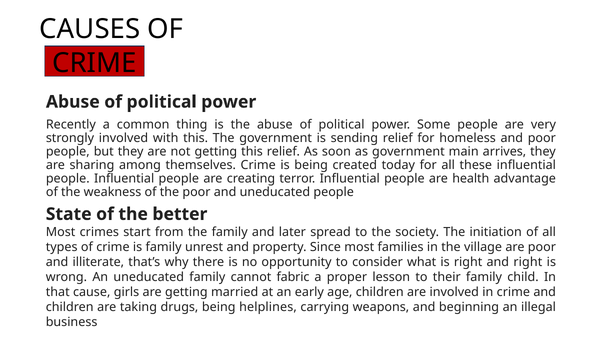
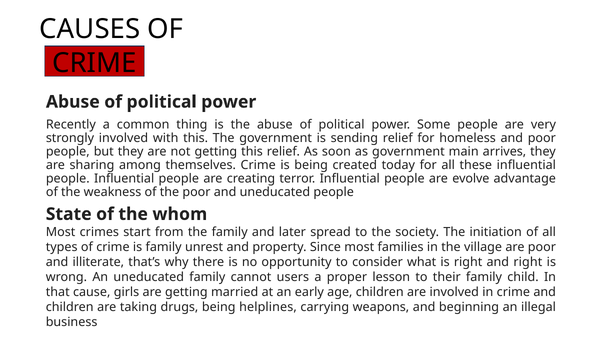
health: health -> evolve (471, 179)
better: better -> whom (180, 214)
fabric: fabric -> users (293, 277)
